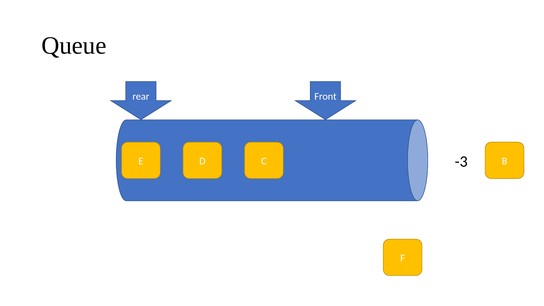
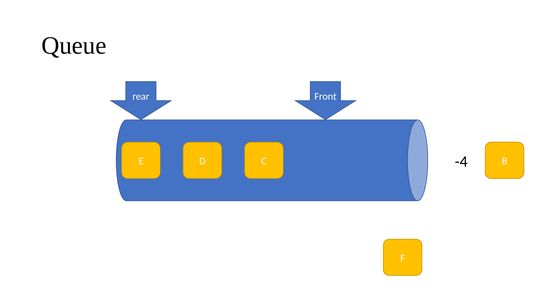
-3: -3 -> -4 (461, 162)
